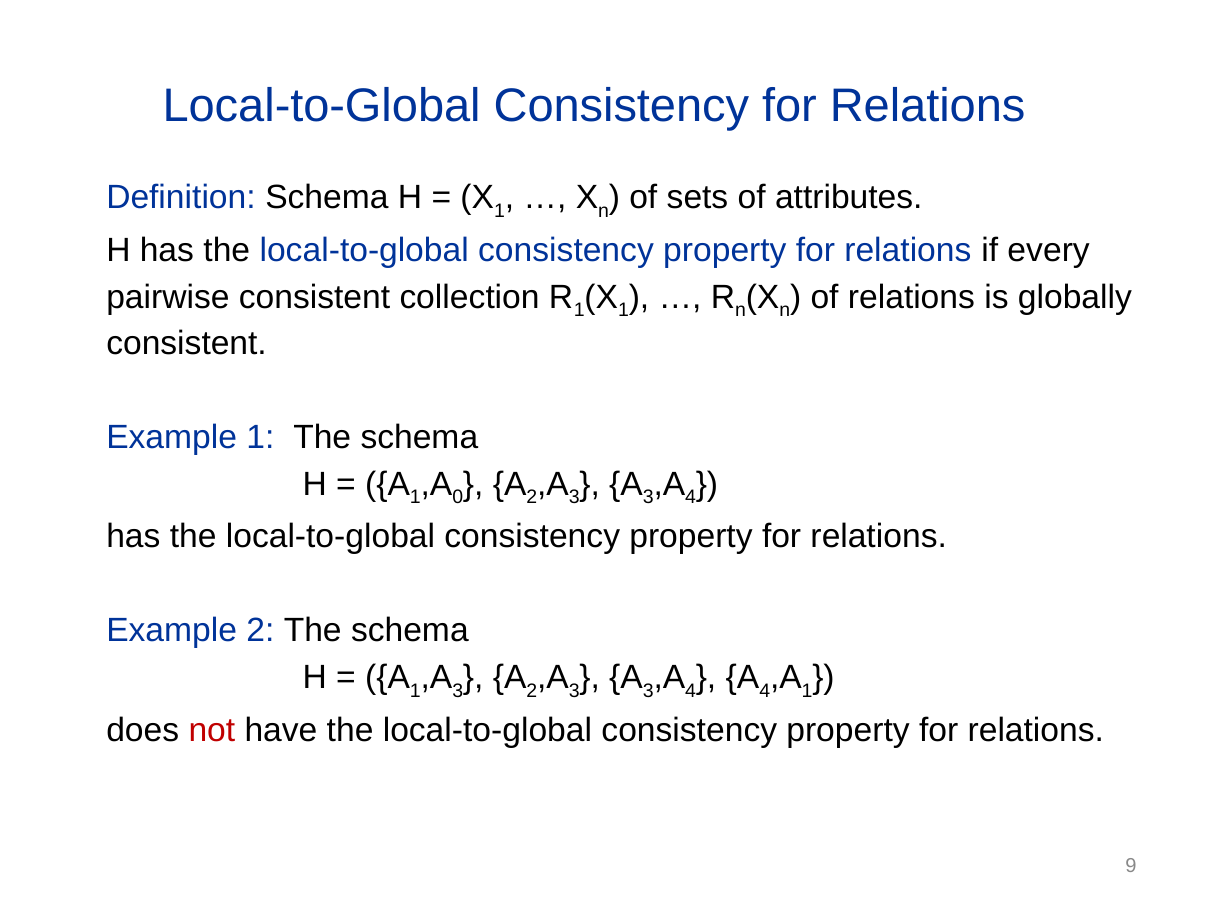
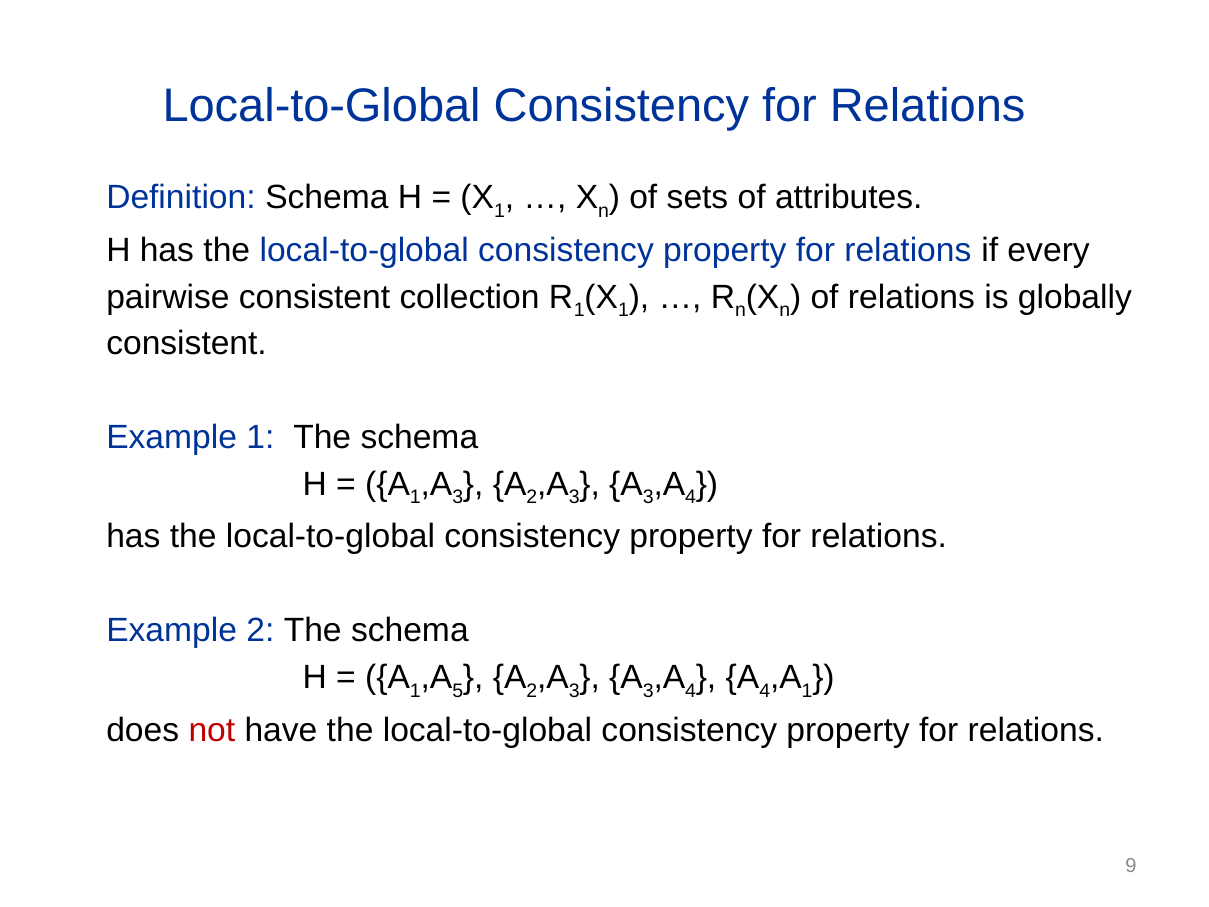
0: 0 -> 3 (458, 497)
3: 3 -> 5 (458, 691)
